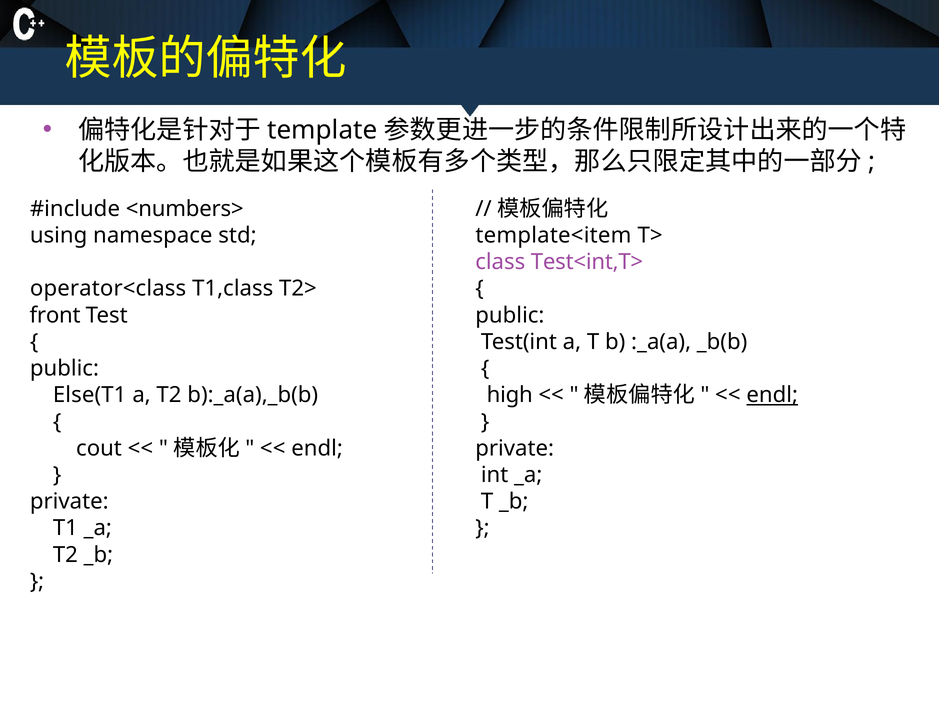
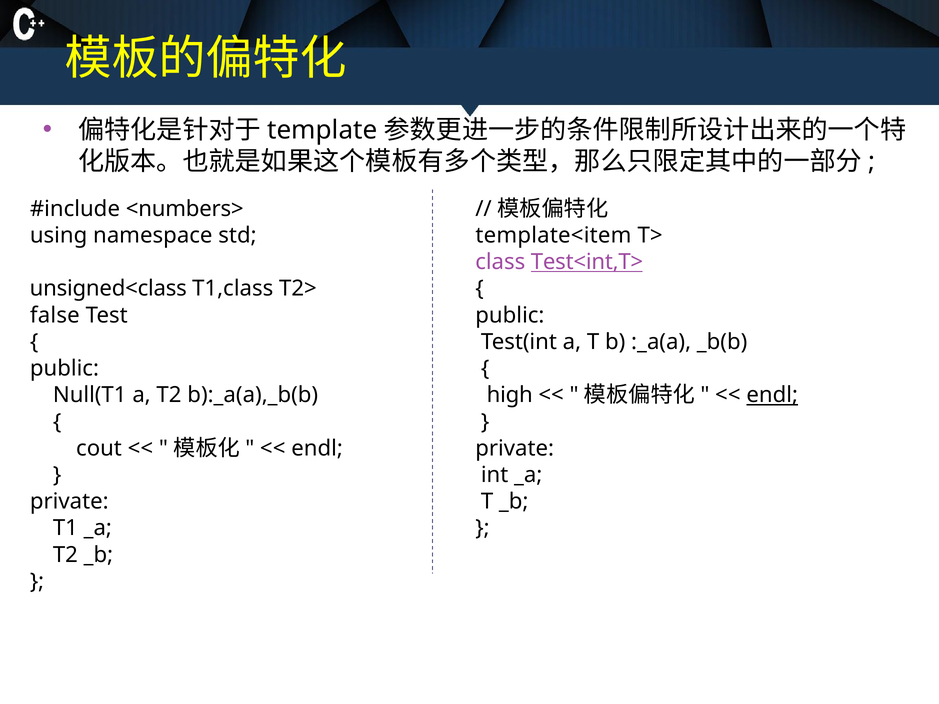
Test<int,T> underline: none -> present (587, 262)
operator<class: operator<class -> unsigned<class (108, 289)
front: front -> false (55, 315)
Else(T1: Else(T1 -> Null(T1 (90, 395)
